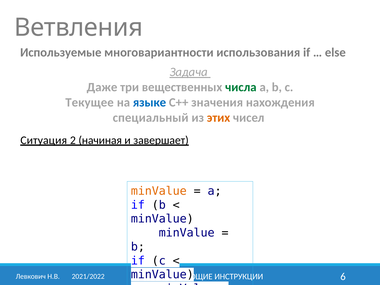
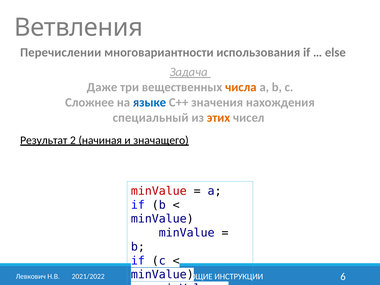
Используемые: Используемые -> Перечислении (61, 52)
числа colour: green -> orange (241, 87)
Текущее: Текущее -> Сложнее (90, 102)
Ситуация: Ситуация -> Результат (44, 140)
завершает: завершает -> значащего (161, 140)
minValue colour: orange -> red (159, 191)
